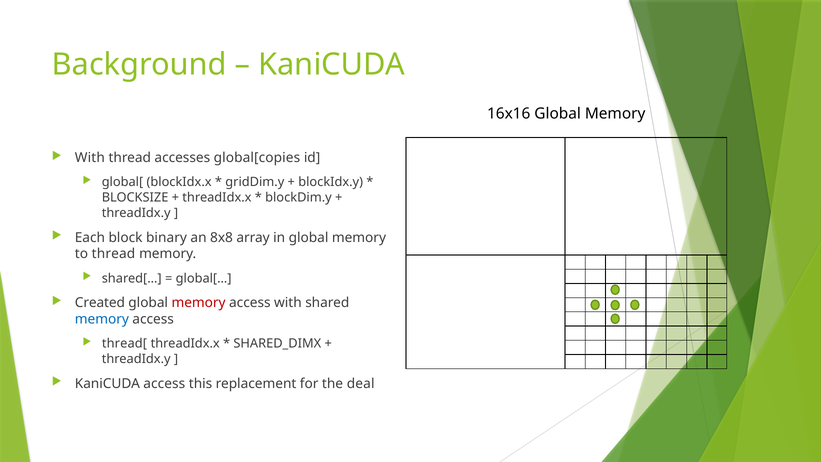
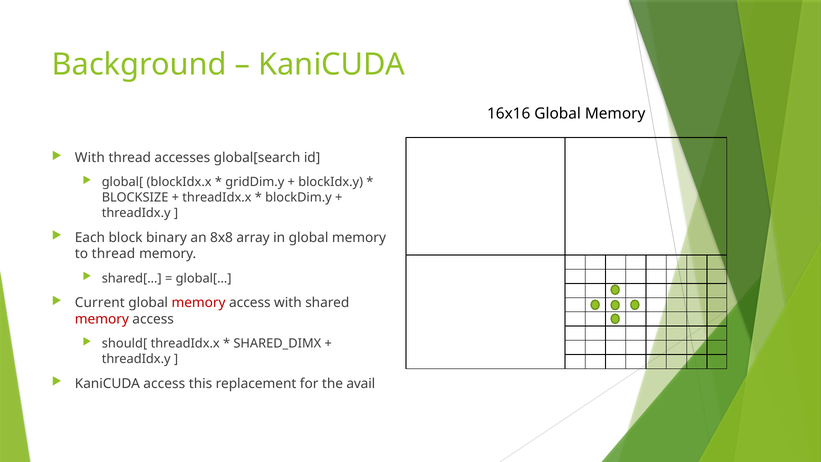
global[copies: global[copies -> global[search (257, 158)
Created: Created -> Current (100, 303)
memory colour: blue -> red (102, 319)
thread[: thread[ -> should[ (125, 344)
deal: deal -> avail (361, 383)
